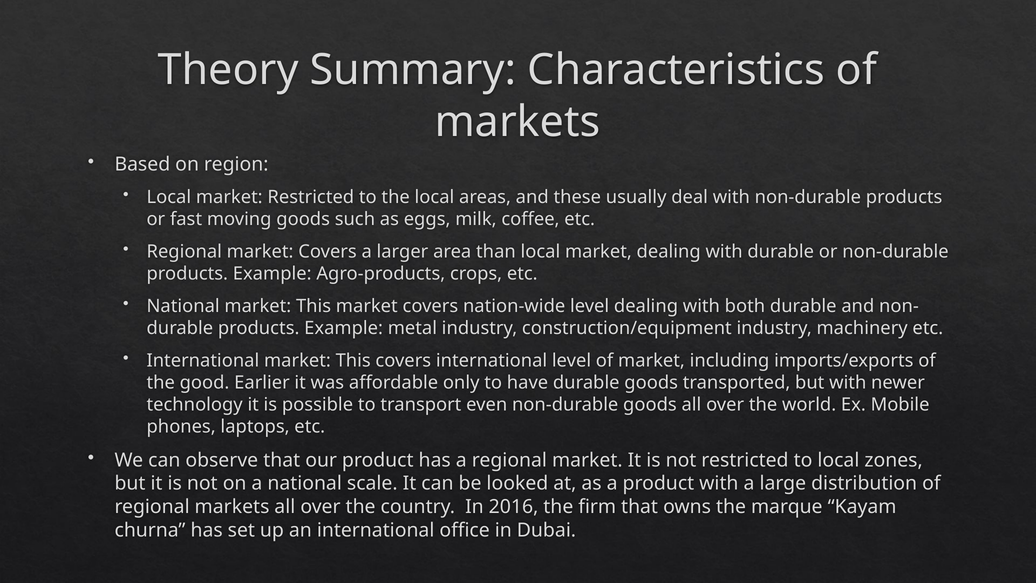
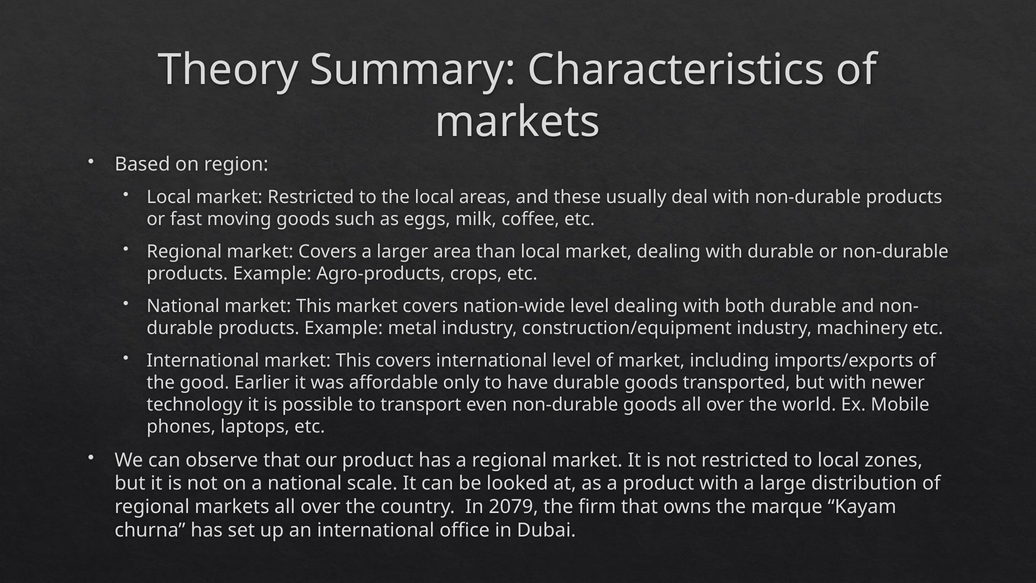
2016: 2016 -> 2079 (514, 507)
